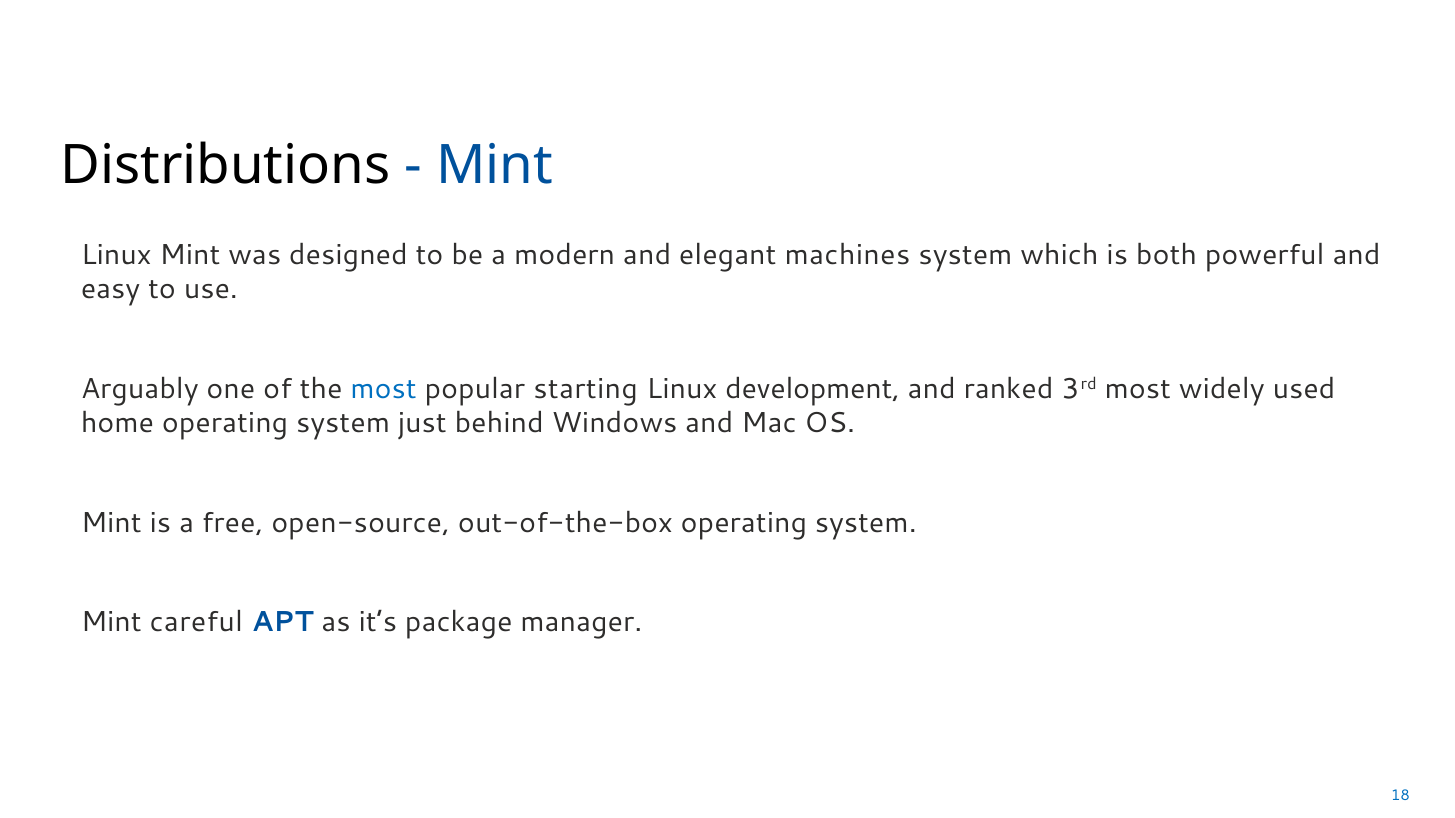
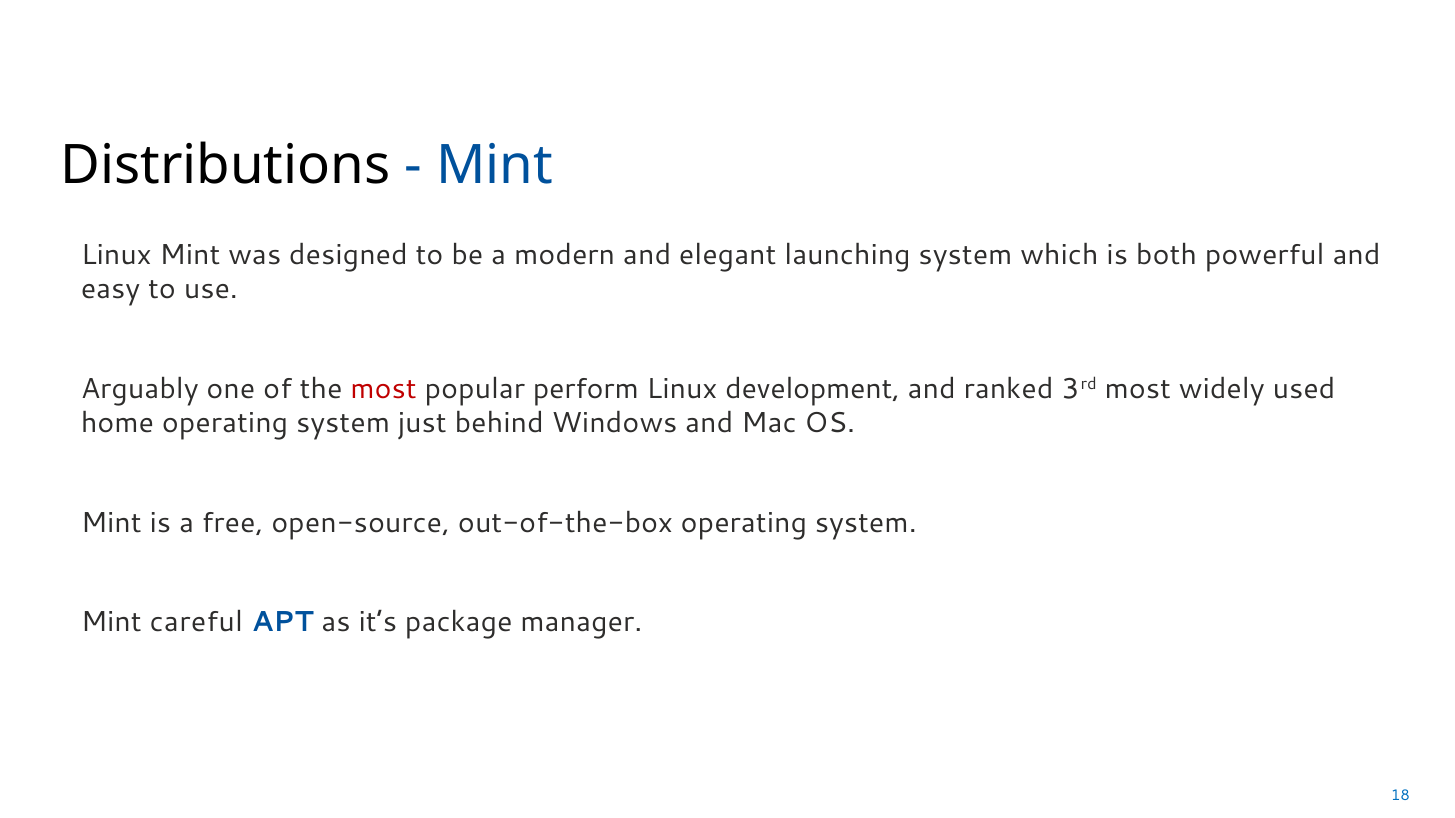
machines: machines -> launching (848, 255)
most colour: blue -> red (384, 389)
starting: starting -> perform (586, 389)
